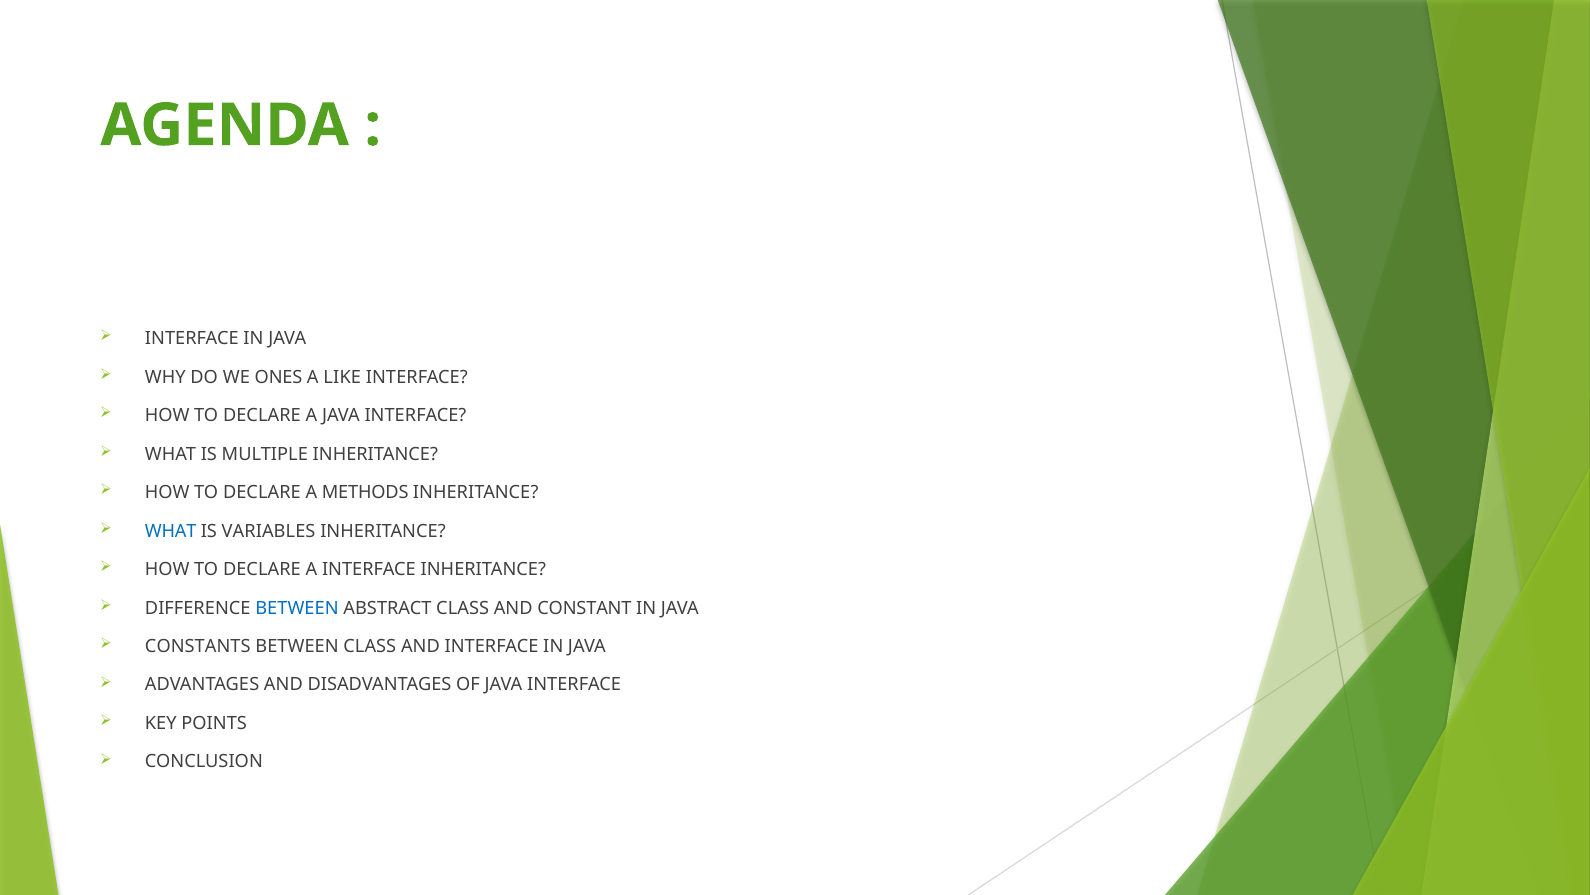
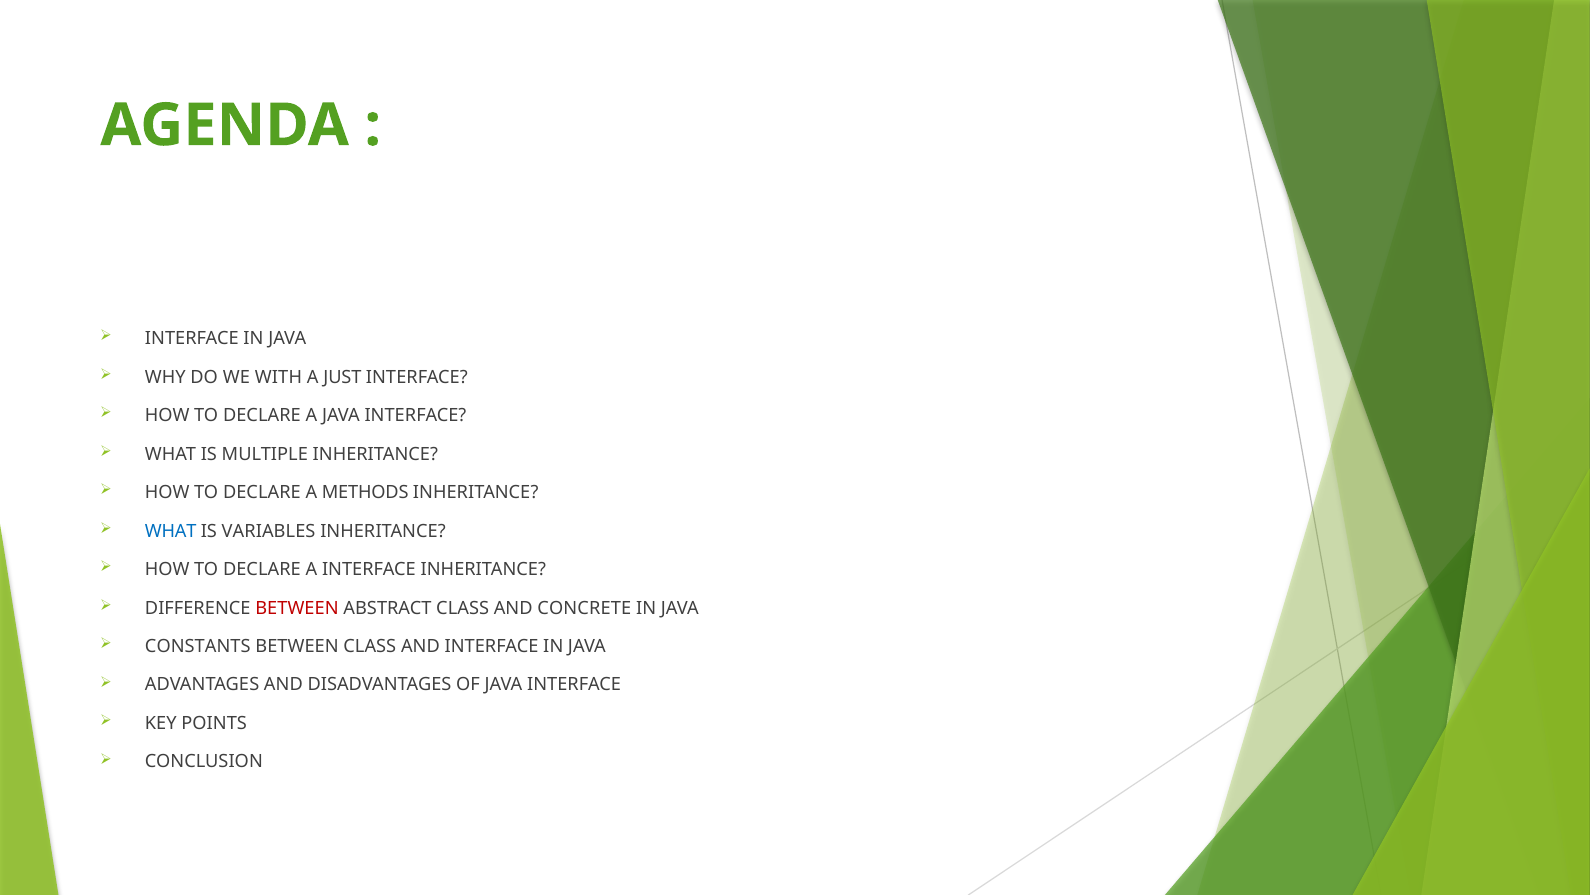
ONES: ONES -> WITH (278, 377)
LIKE: LIKE -> JUST (342, 377)
BETWEEN colour: blue -> red (297, 608)
CONSTANT: CONSTANT -> CONCRETE (584, 608)
